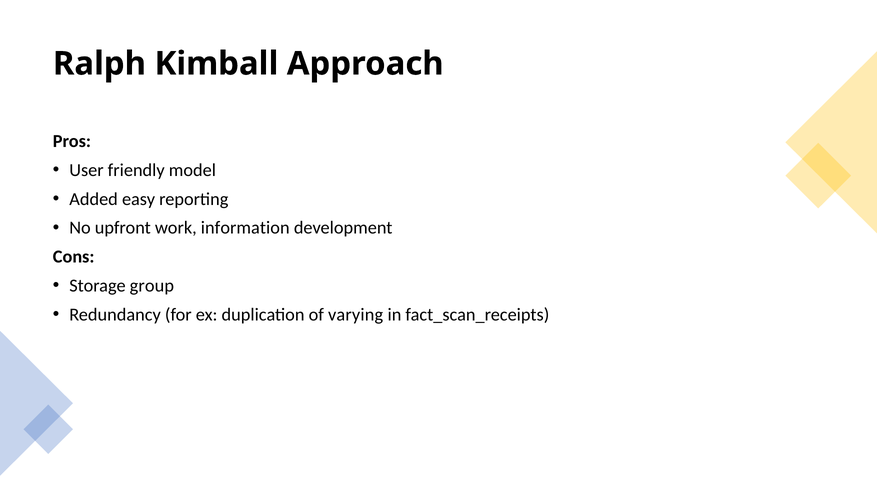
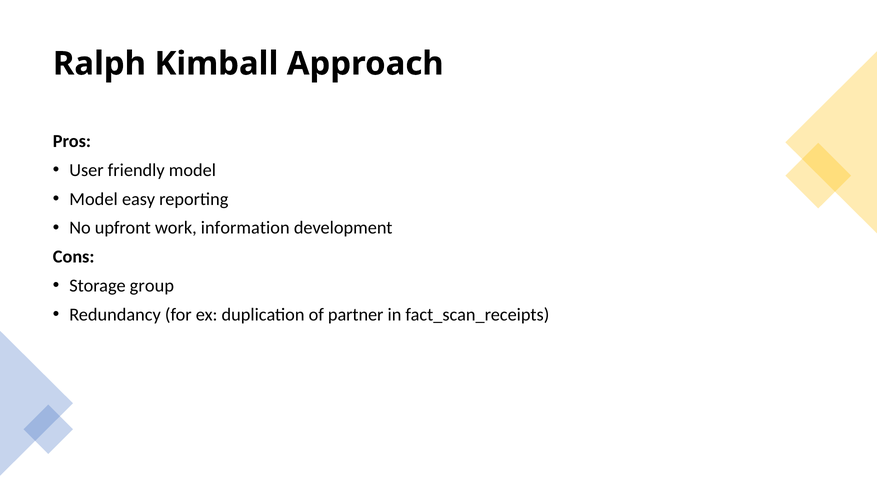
Added: Added -> Model (94, 199)
varying: varying -> partner (356, 315)
